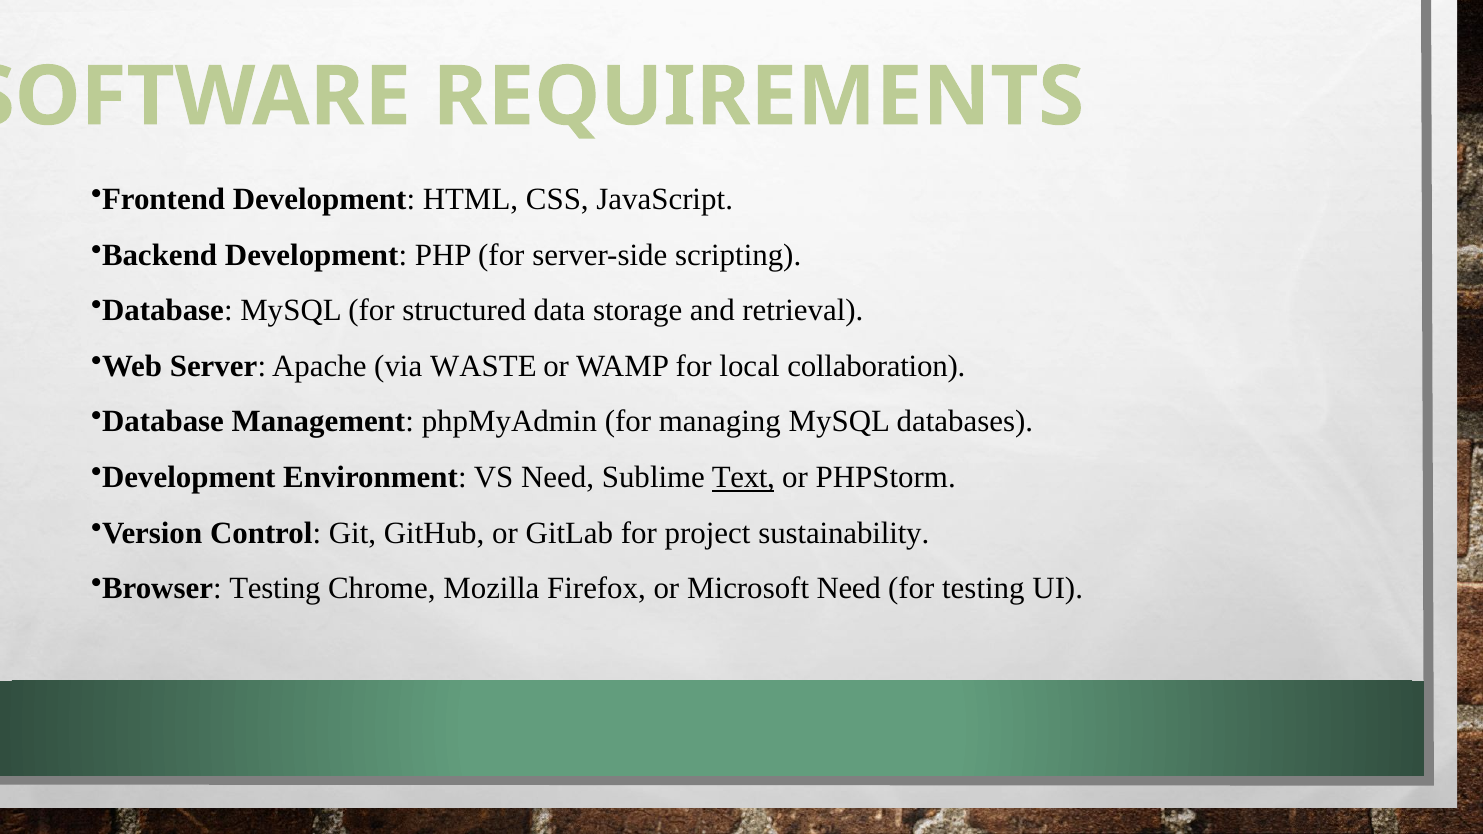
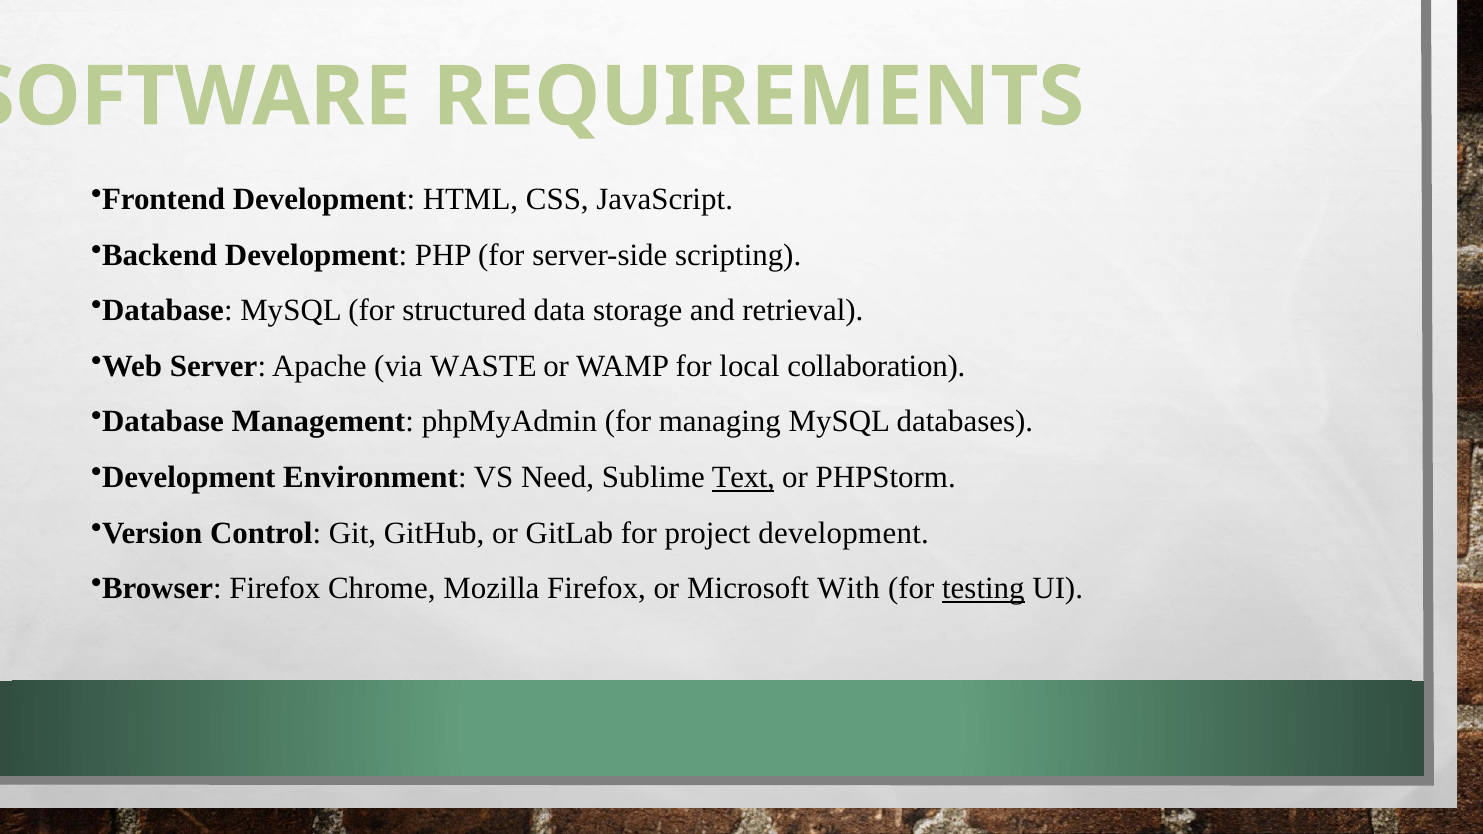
project sustainability: sustainability -> development (844, 533)
Browser Testing: Testing -> Firefox (275, 589)
Microsoft Need: Need -> With (848, 589)
testing underline: none -> present (983, 589)
